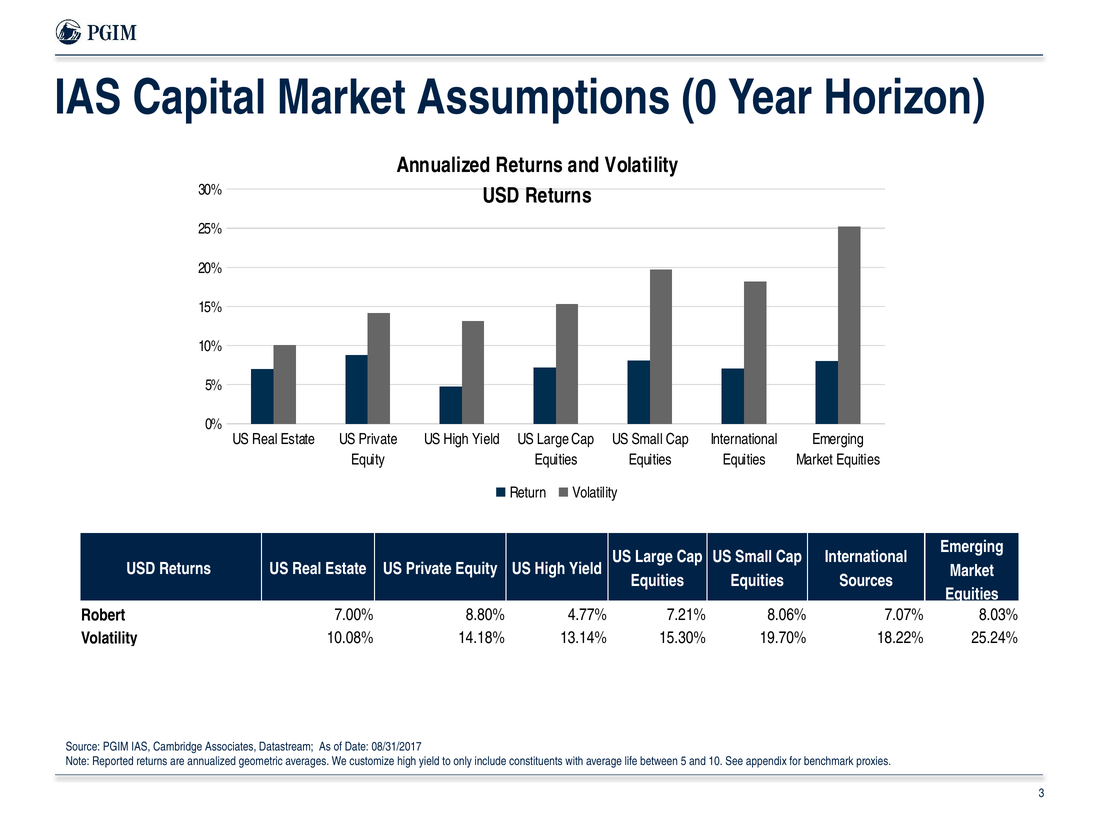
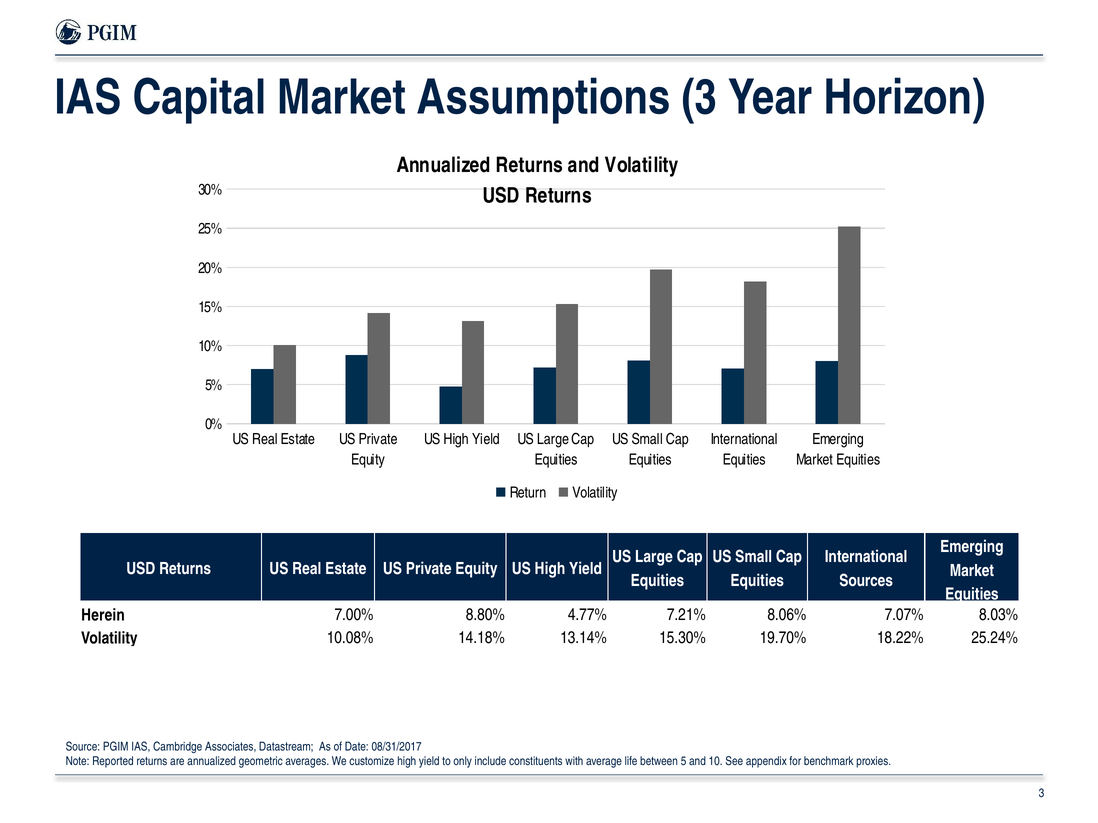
Assumptions 0: 0 -> 3 (699, 98)
Robert: Robert -> Herein (103, 616)
